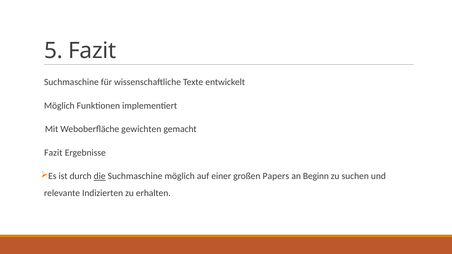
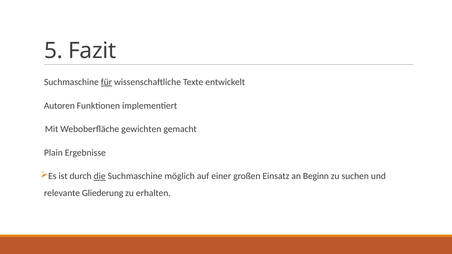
für underline: none -> present (106, 82)
Möglich: Möglich -> Autoren (59, 106)
Fazit: Fazit -> Plain (53, 153)
Papers: Papers -> Einsatz (276, 176)
Indizierten: Indizierten -> Gliederung (103, 193)
